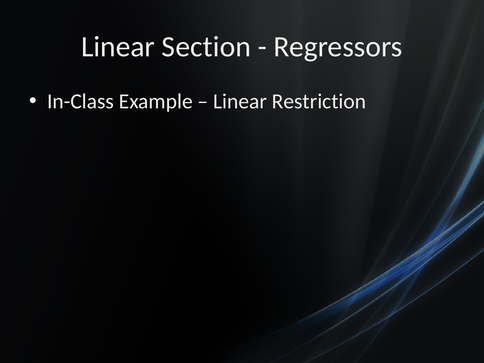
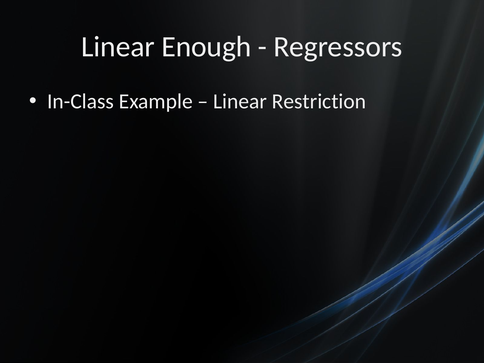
Section: Section -> Enough (206, 47)
